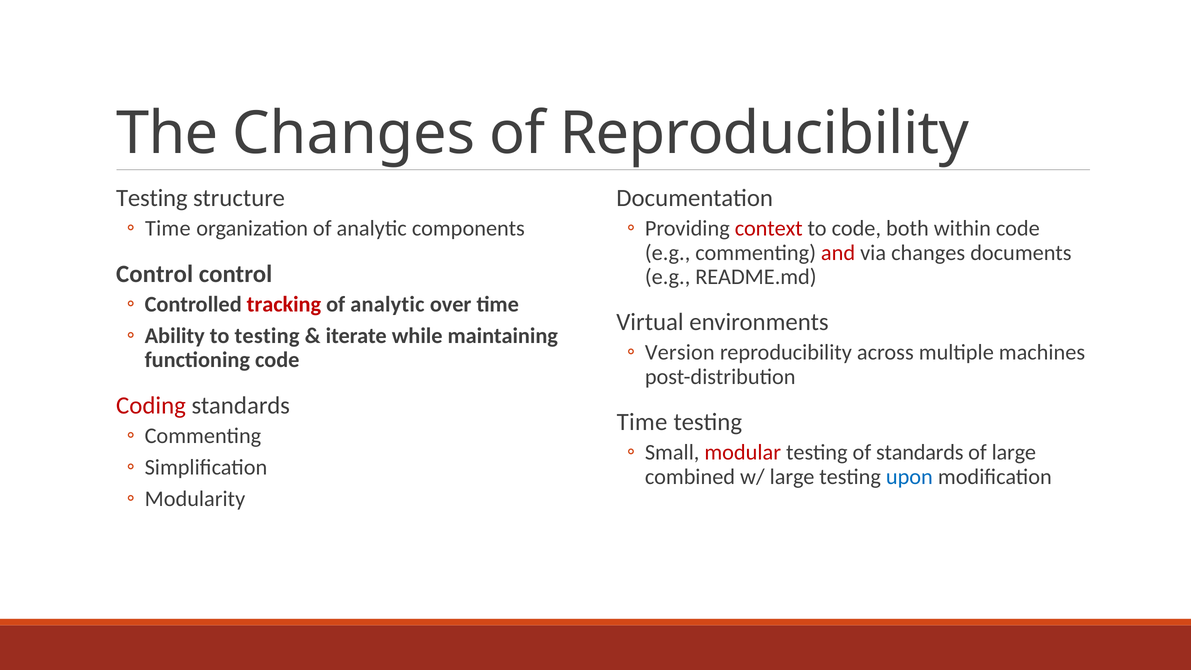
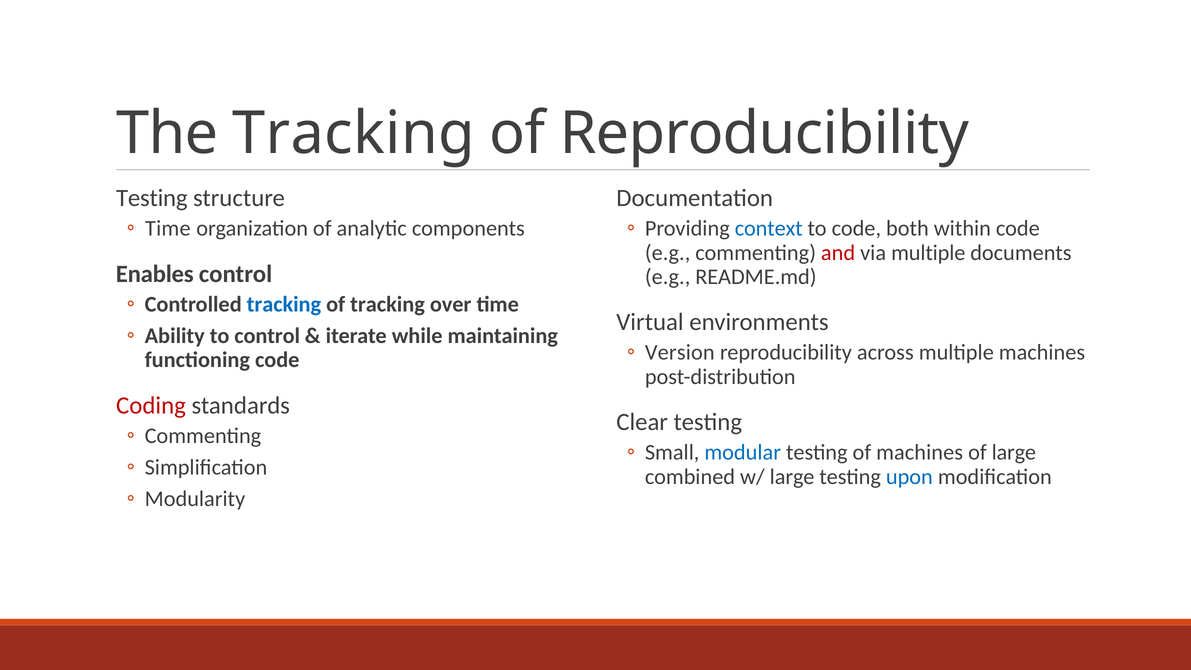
The Changes: Changes -> Tracking (354, 133)
context colour: red -> blue (769, 229)
via changes: changes -> multiple (928, 253)
Control: Control -> Enables (155, 274)
tracking colour: red -> blue (284, 304)
analytic: analytic -> tracking (388, 304)
to testing: testing -> control (267, 336)
Time: Time -> Clear (642, 422)
modular colour: red -> blue (743, 452)
of standards: standards -> machines (920, 452)
